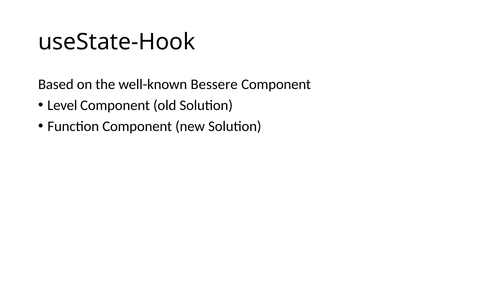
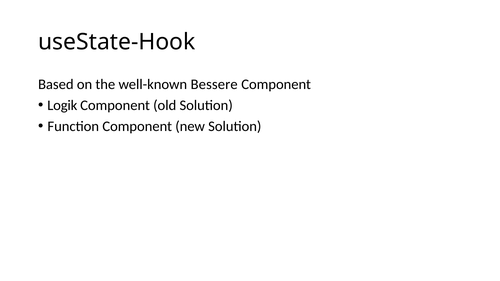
Level: Level -> Logik (62, 106)
